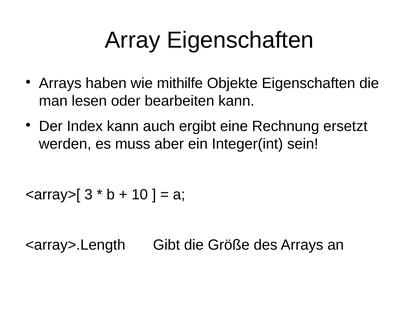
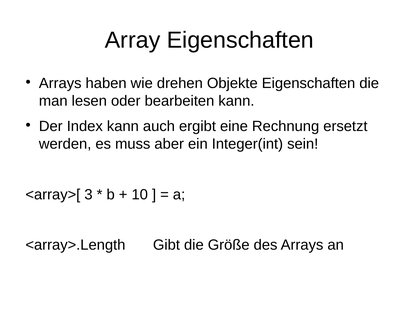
mithilfe: mithilfe -> drehen (180, 83)
